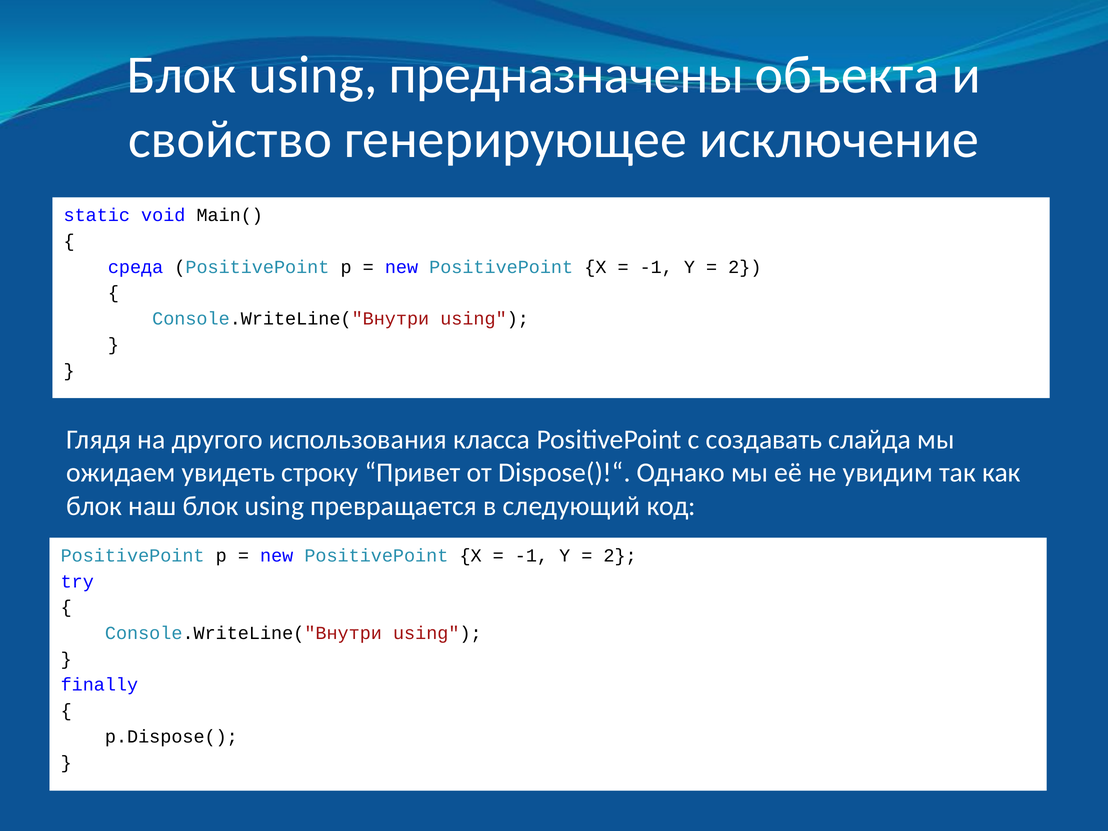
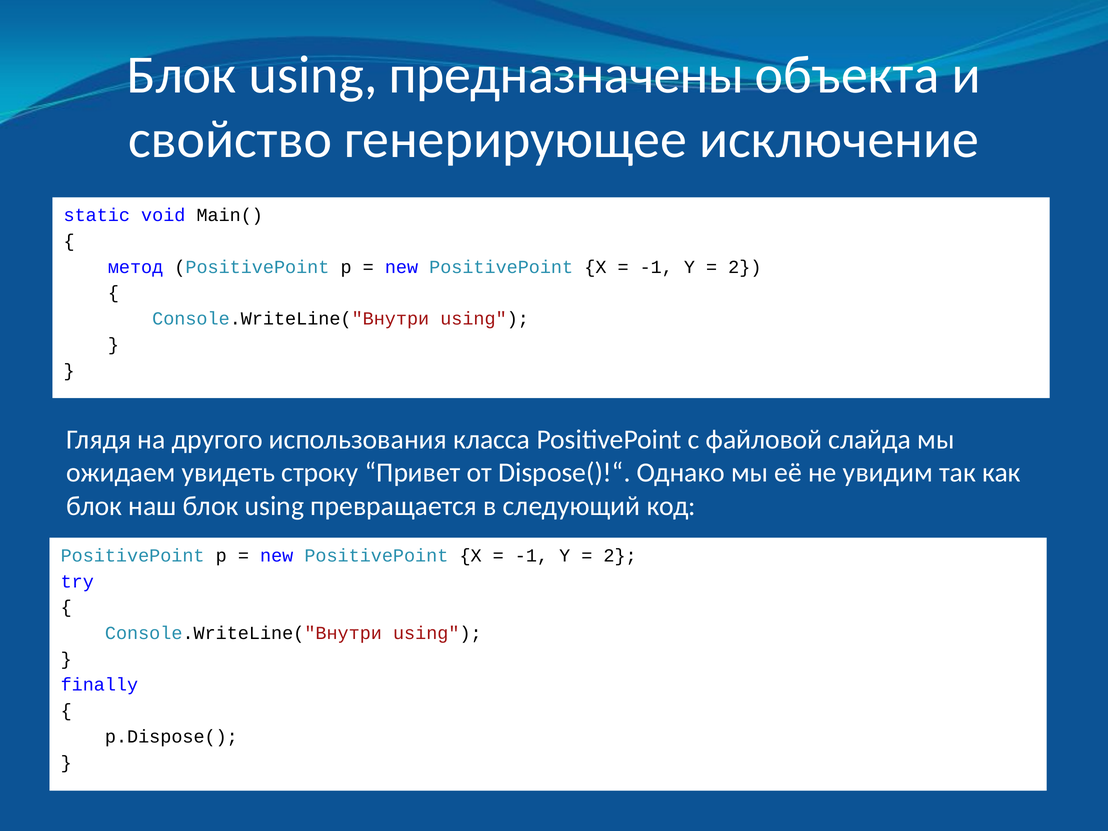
среда: среда -> метод (136, 267)
создавать: создавать -> файловой (764, 439)
